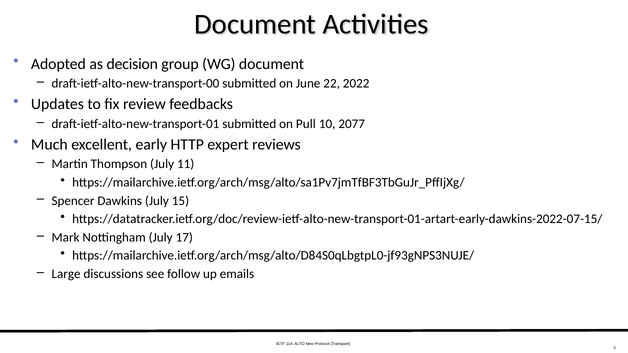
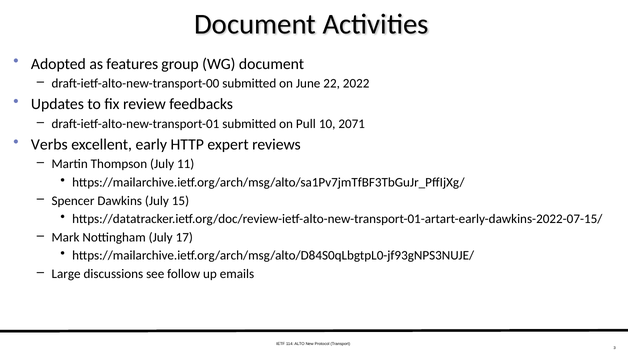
decision: decision -> features (132, 64)
2077: 2077 -> 2071 (352, 124)
Much: Much -> Verbs (49, 144)
